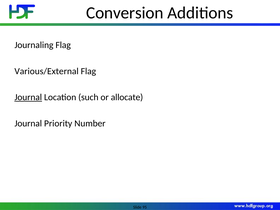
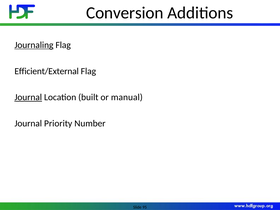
Journaling underline: none -> present (34, 45)
Various/External: Various/External -> Efficient/External (47, 71)
such: such -> built (88, 97)
allocate: allocate -> manual (127, 97)
